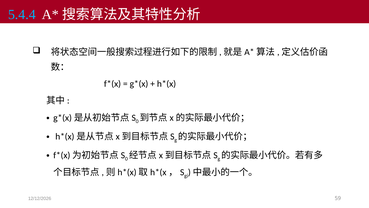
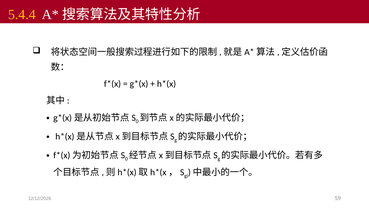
5.4.4 colour: light blue -> yellow (22, 14)
